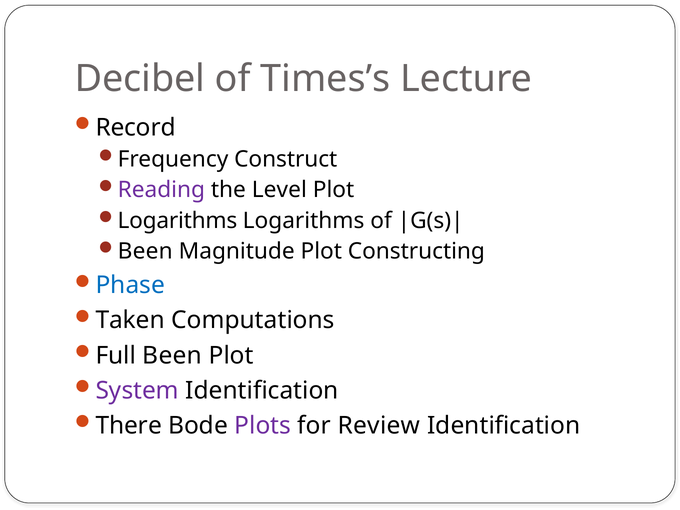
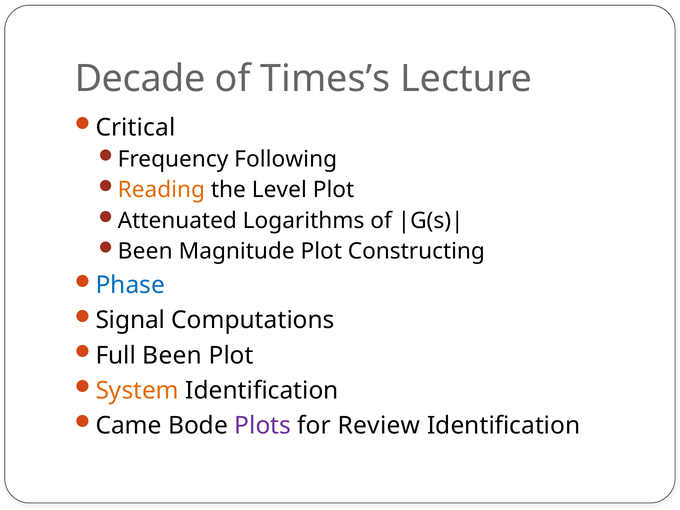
Decibel: Decibel -> Decade (140, 79)
Record: Record -> Critical (136, 128)
Construct: Construct -> Following (286, 159)
Reading colour: purple -> orange (161, 190)
Logarithms: Logarithms -> Attenuated (177, 221)
Taken: Taken -> Signal (130, 320)
System colour: purple -> orange (137, 390)
There: There -> Came (129, 425)
